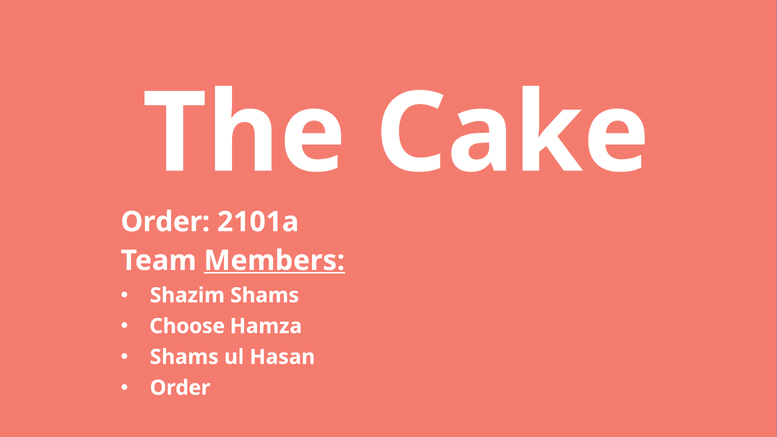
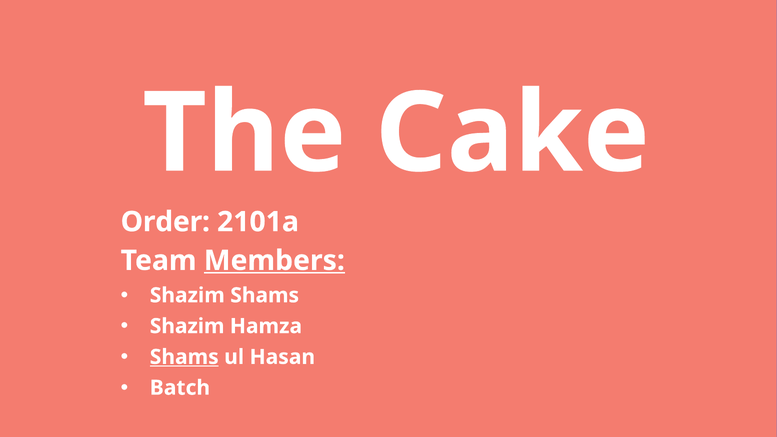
Choose: Choose -> Shazim (187, 326)
Shams underline: none -> present (184, 357)
Order: Order -> Batch (180, 388)
